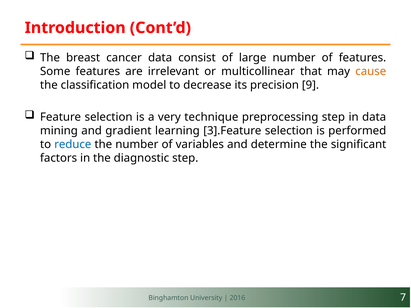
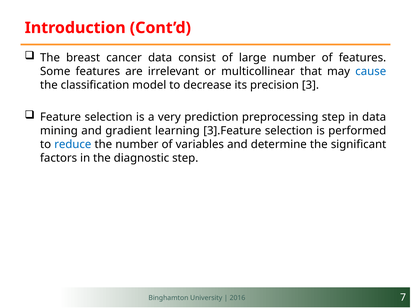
cause colour: orange -> blue (371, 71)
9: 9 -> 3 (310, 85)
technique: technique -> prediction (211, 117)
